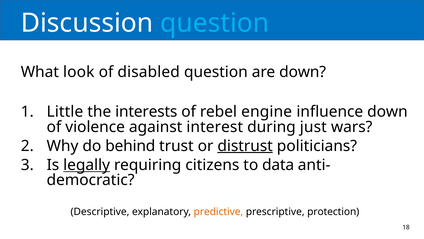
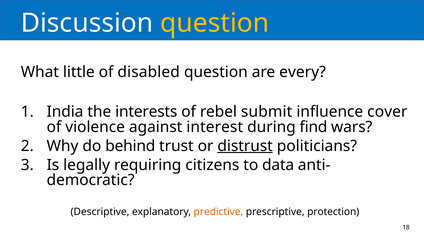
question colour: light blue -> yellow (215, 23)
look: look -> little (79, 72)
are down: down -> every (303, 72)
Little: Little -> India (65, 112)
engine: engine -> submit (267, 112)
influence down: down -> cover (387, 112)
just: just -> find (313, 127)
legally underline: present -> none (87, 165)
